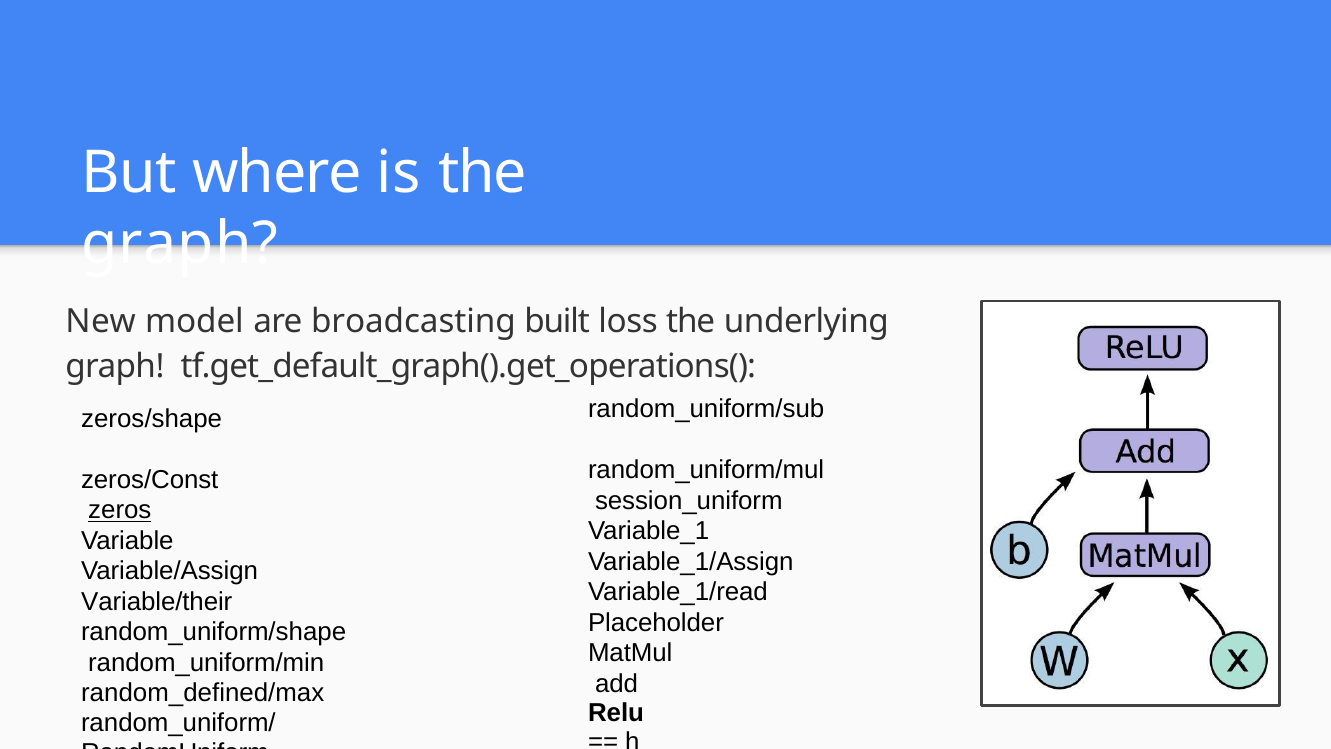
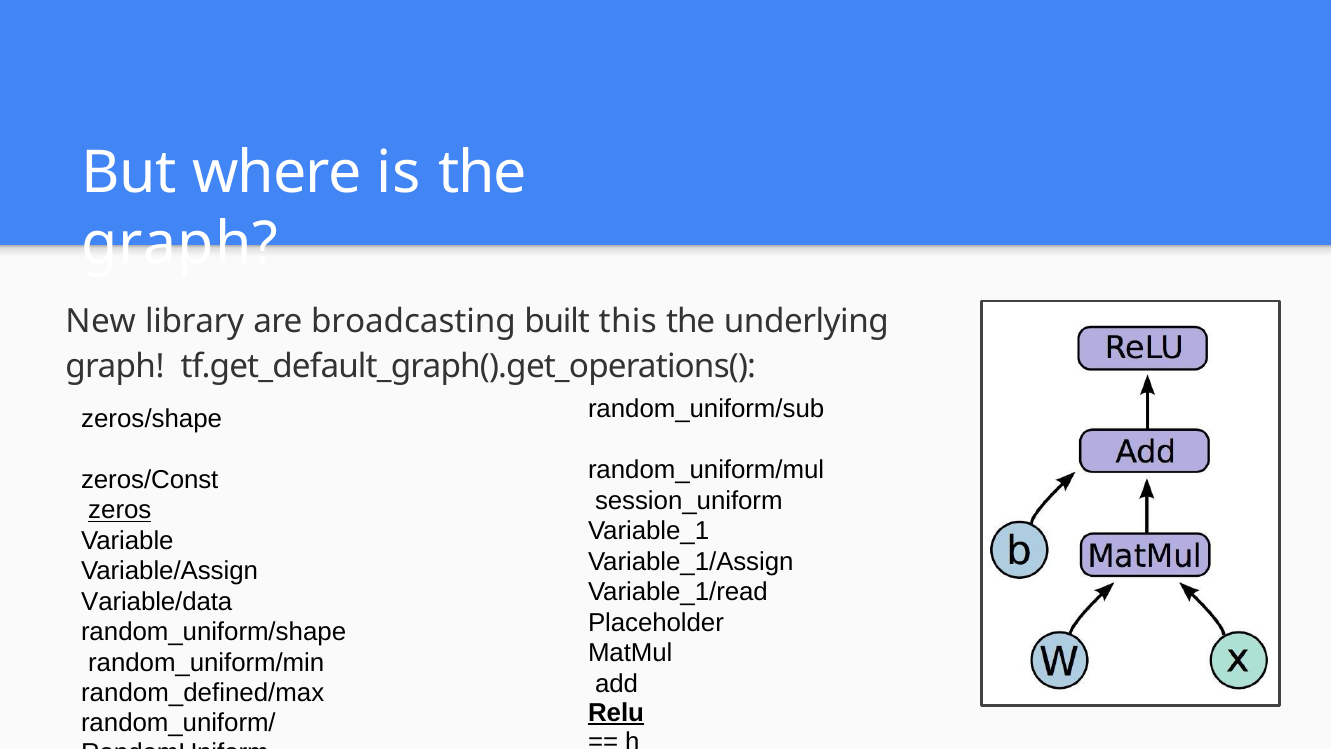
model: model -> library (195, 322)
loss: loss -> this (628, 322)
Variable/their: Variable/their -> Variable/data (157, 602)
Relu underline: none -> present (616, 713)
